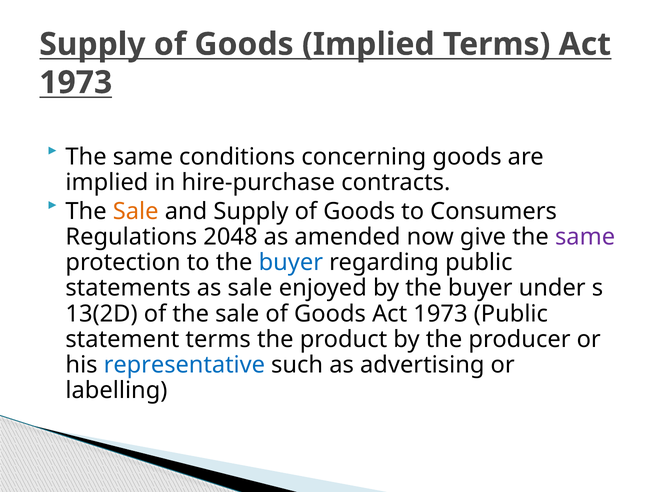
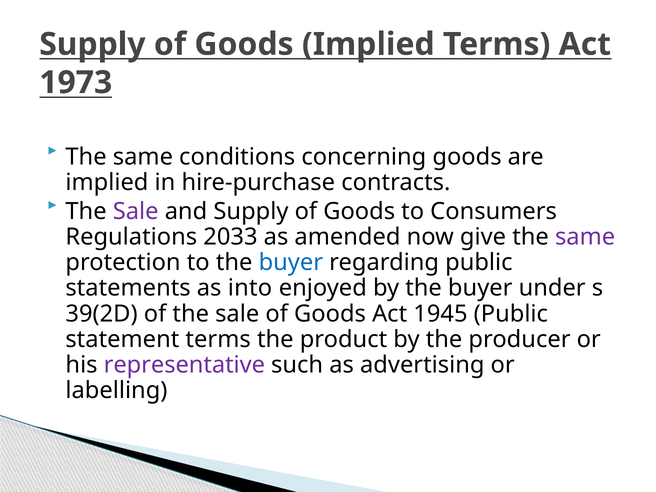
Sale colour: orange -> purple (136, 211)
2048: 2048 -> 2033 (230, 237)
as sale: sale -> into (250, 288)
13(2D: 13(2D -> 39(2D (102, 314)
Goods Act 1973: 1973 -> 1945 (440, 314)
representative colour: blue -> purple (184, 365)
